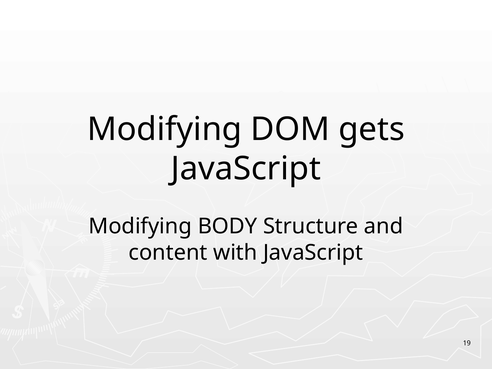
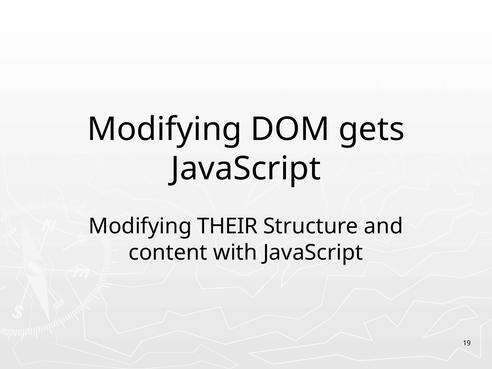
BODY: BODY -> THEIR (228, 226)
